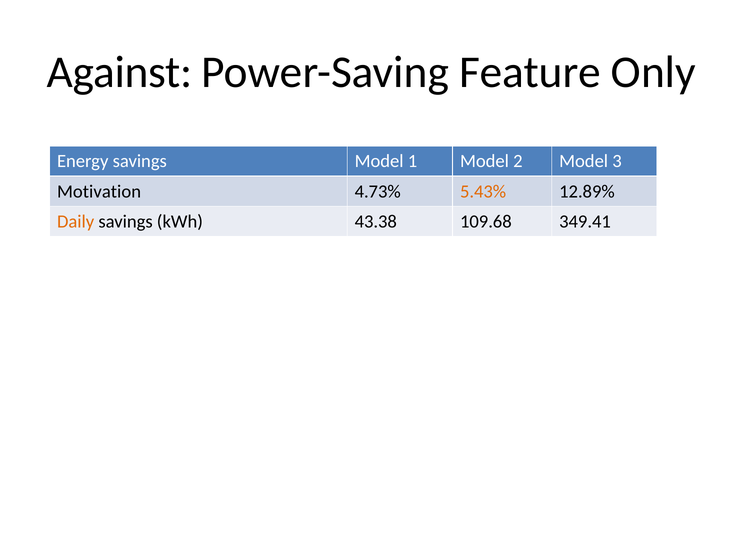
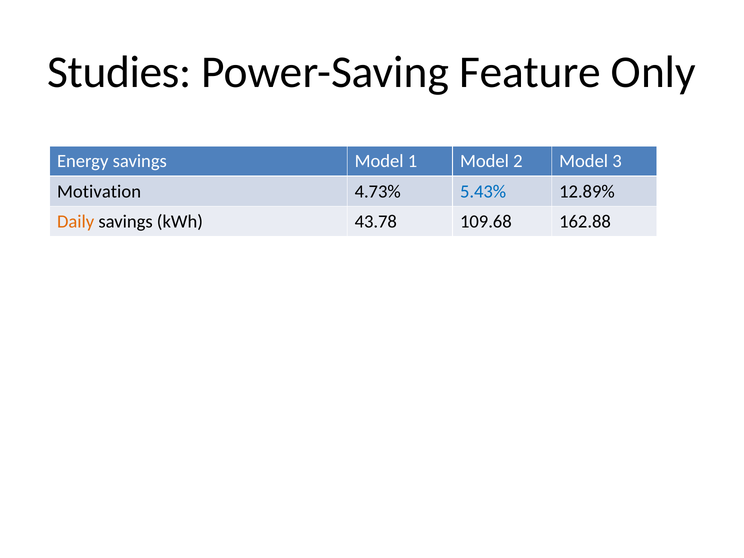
Against: Against -> Studies (119, 72)
5.43% colour: orange -> blue (483, 191)
43.38: 43.38 -> 43.78 (376, 222)
349.41: 349.41 -> 162.88 (585, 222)
